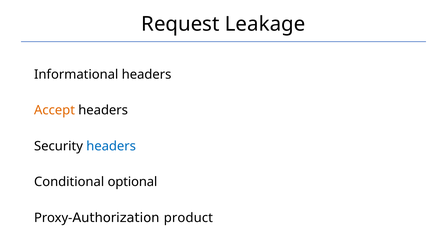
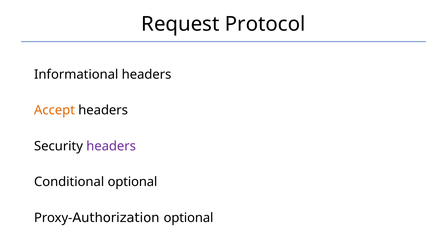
Leakage: Leakage -> Protocol (265, 24)
headers colour: blue -> purple (111, 146)
product: product -> optional (189, 218)
